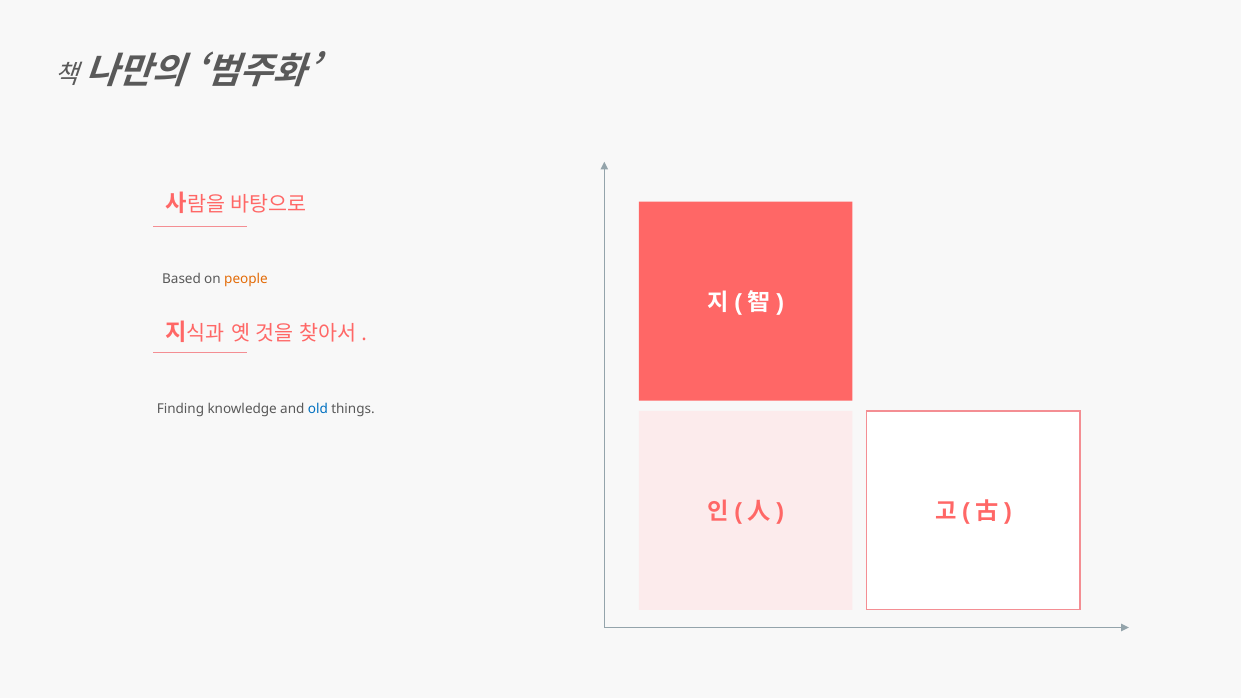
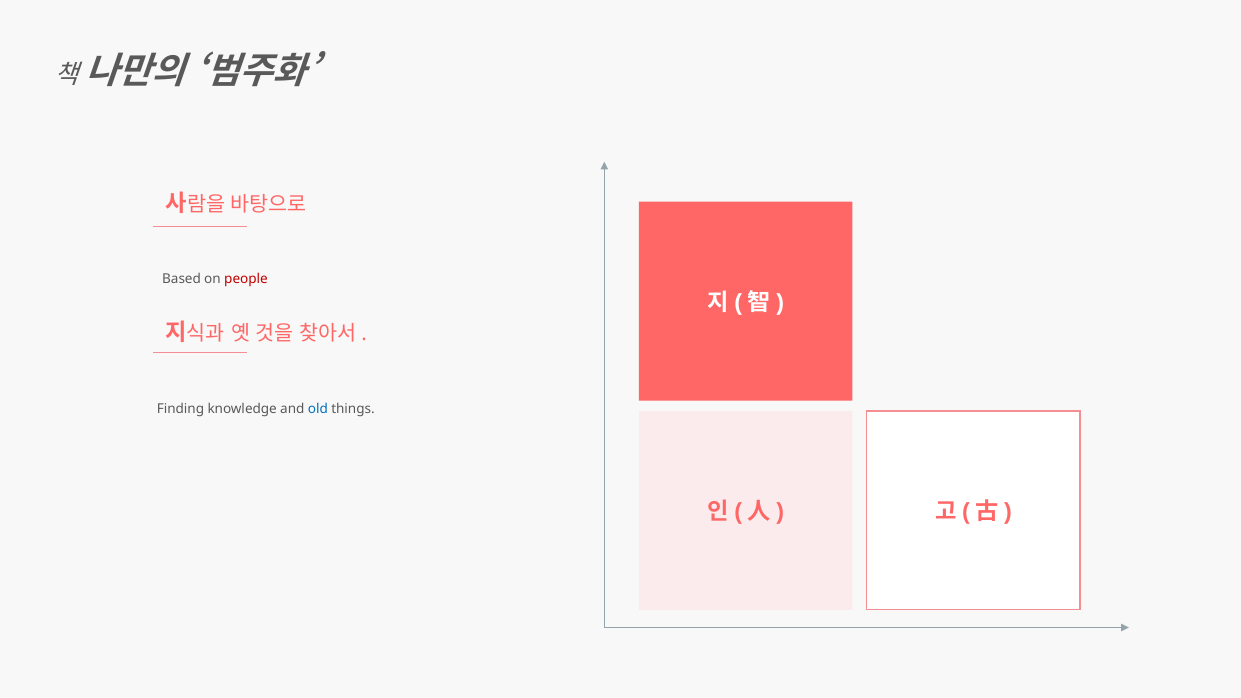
people colour: orange -> red (246, 279)
